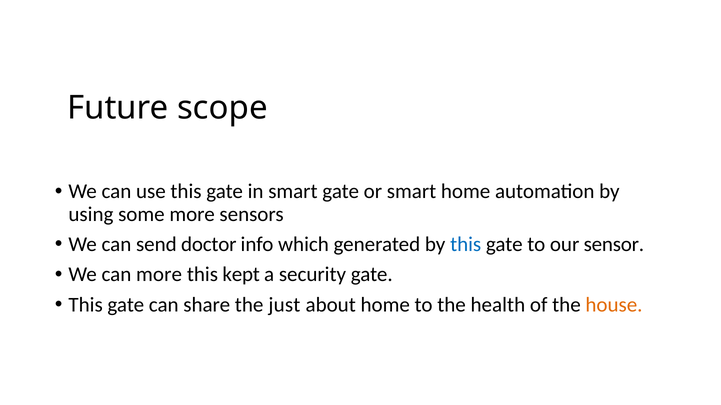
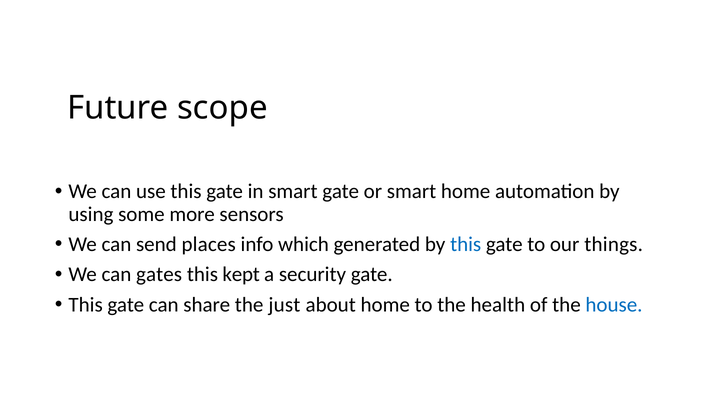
doctor: doctor -> places (209, 245)
sensor: sensor -> things (614, 245)
can more: more -> gates (159, 275)
house colour: orange -> blue (614, 305)
